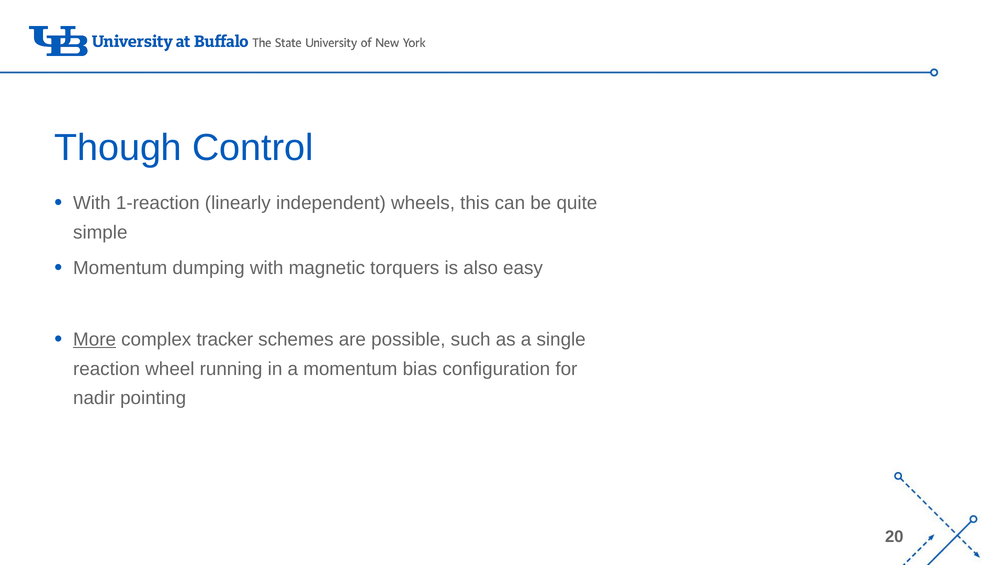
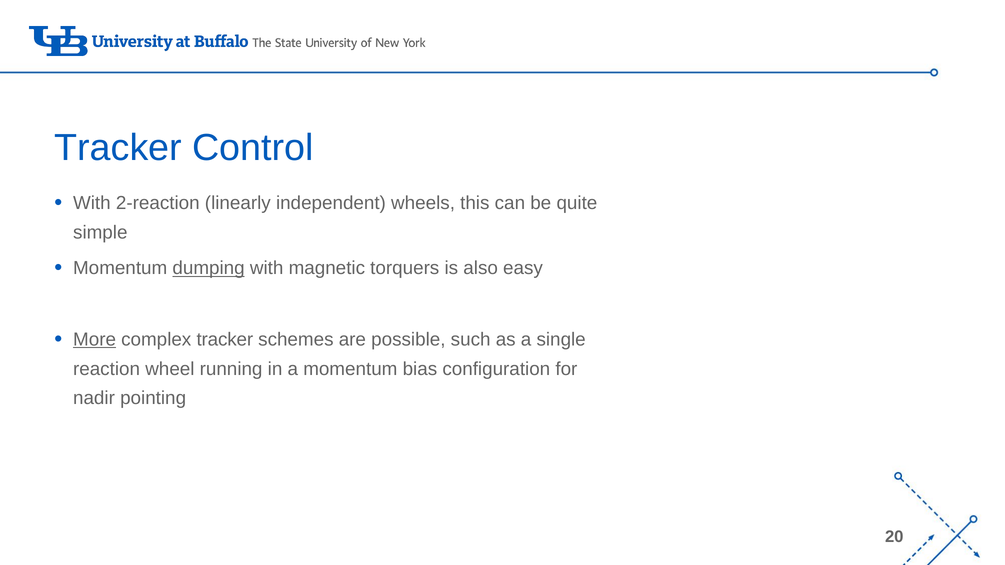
Though: Though -> Tracker (118, 148)
1-reaction: 1-reaction -> 2-reaction (158, 203)
dumping underline: none -> present (209, 268)
